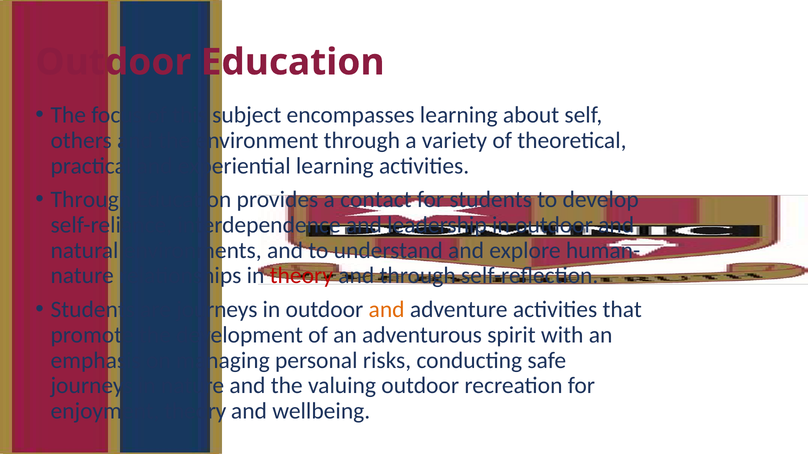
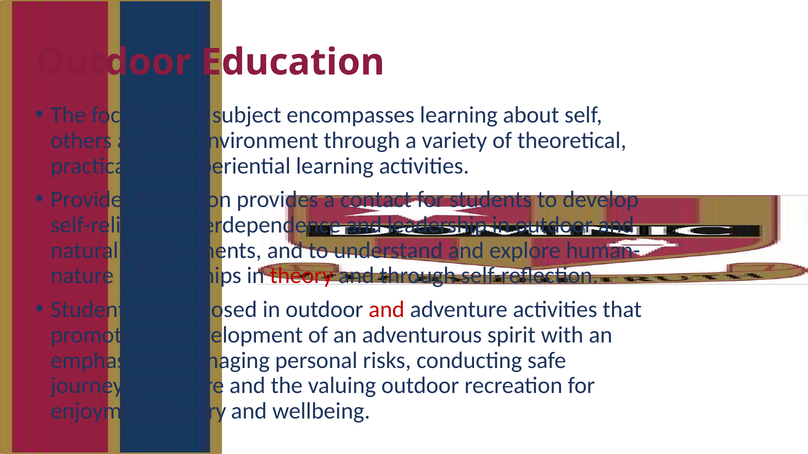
Through: Through -> Provides (91, 200)
are journeys: journeys -> exposed (217, 310)
and colour: orange -> red (387, 310)
